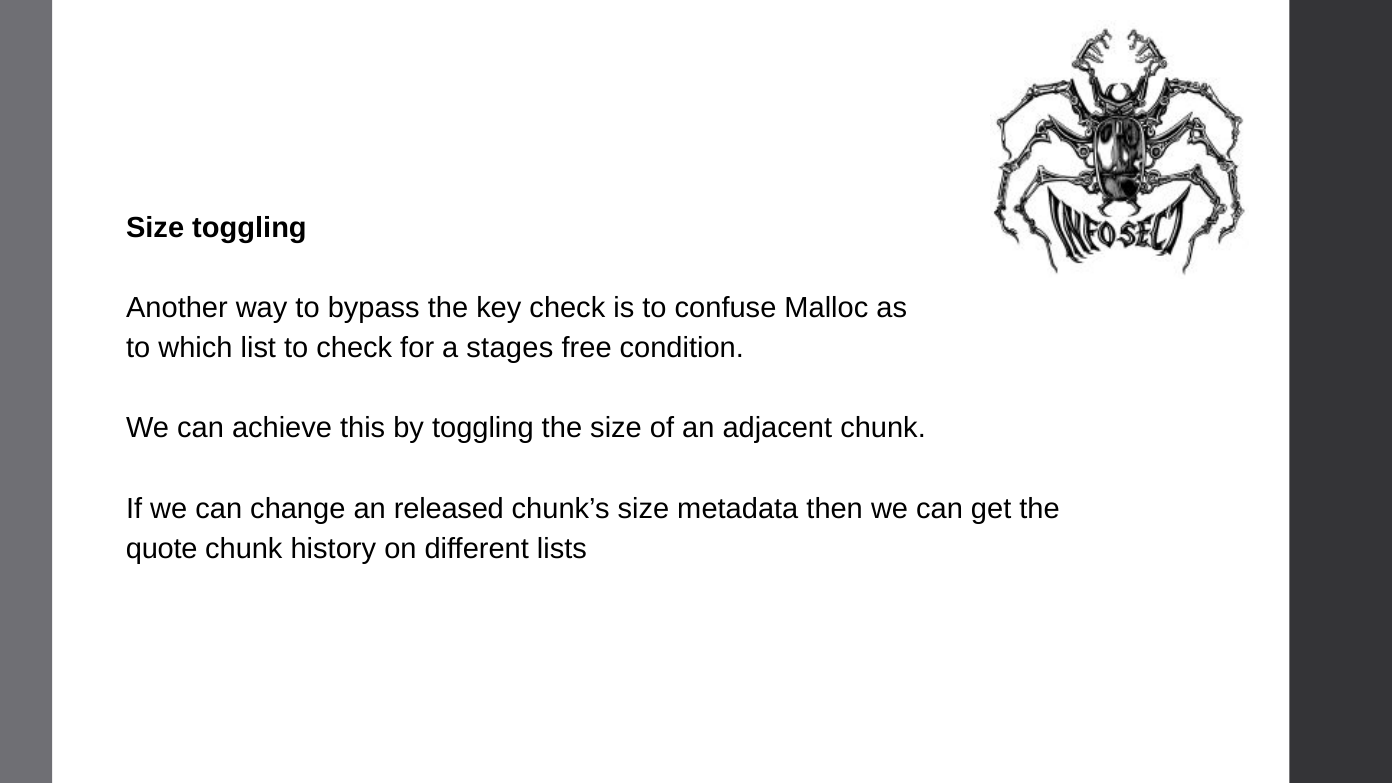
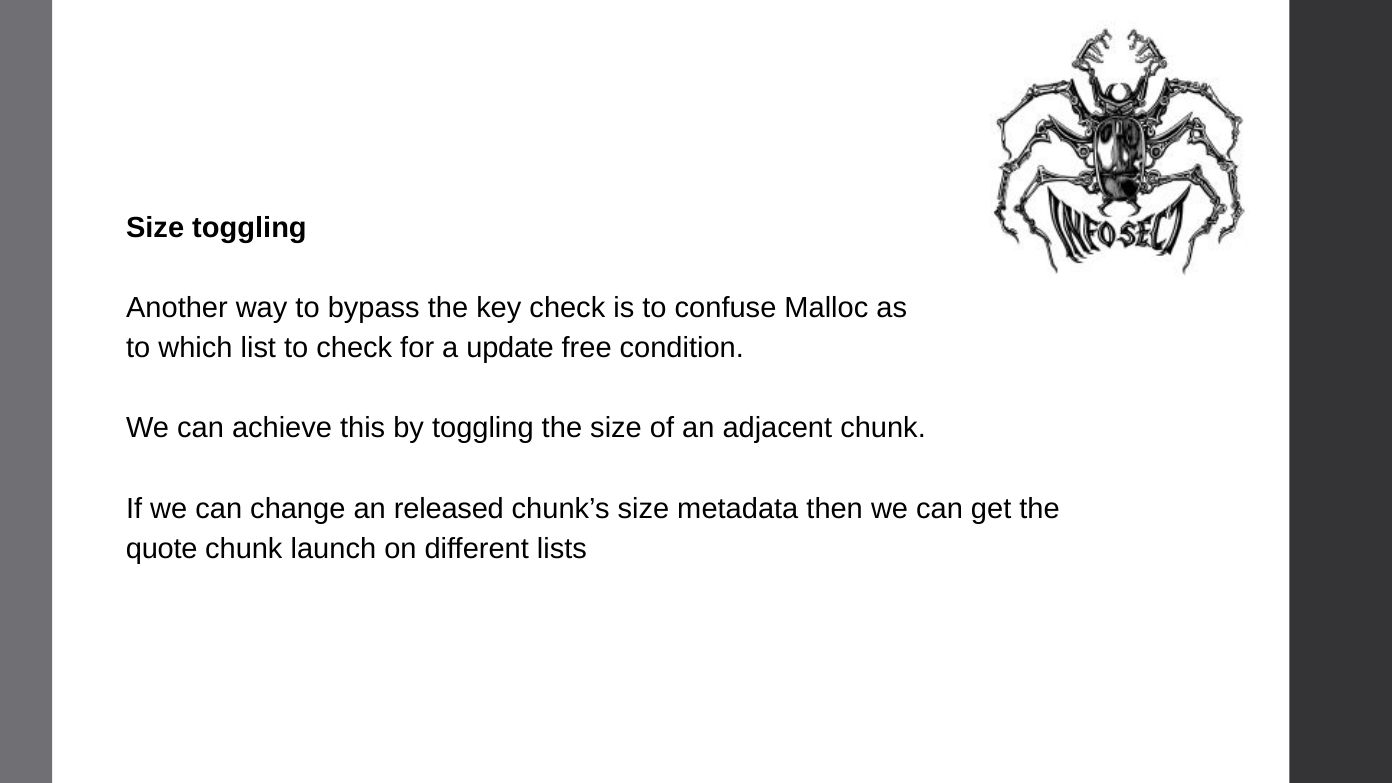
stages: stages -> update (510, 348)
history: history -> launch (333, 549)
